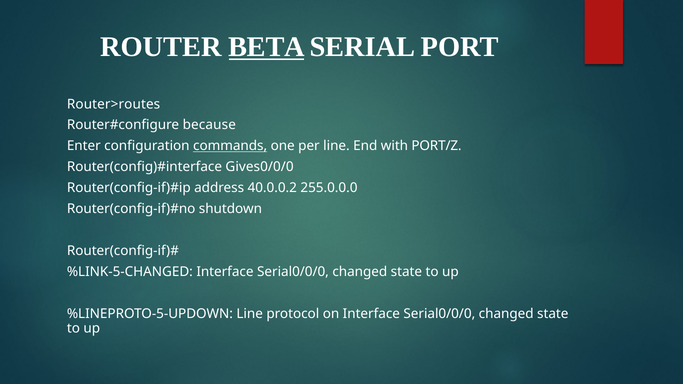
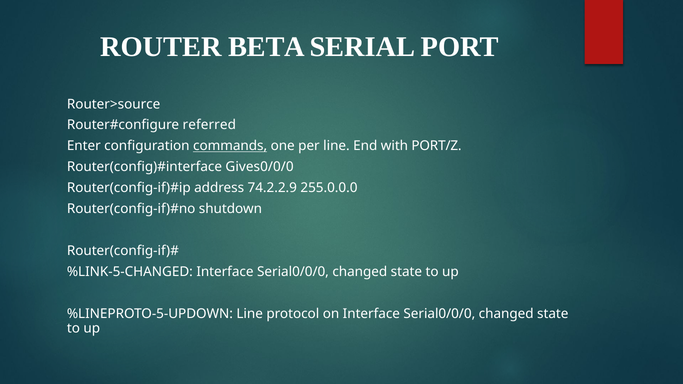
BETA underline: present -> none (267, 47)
Router>routes: Router>routes -> Router>source (114, 104)
because: because -> referred (209, 125)
40.0.0.2: 40.0.0.2 -> 74.2.2.9 (272, 188)
